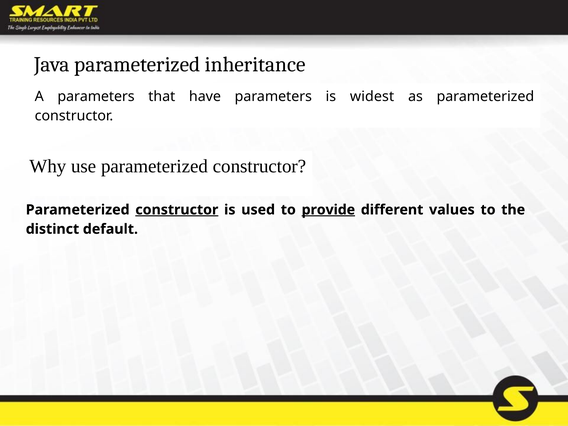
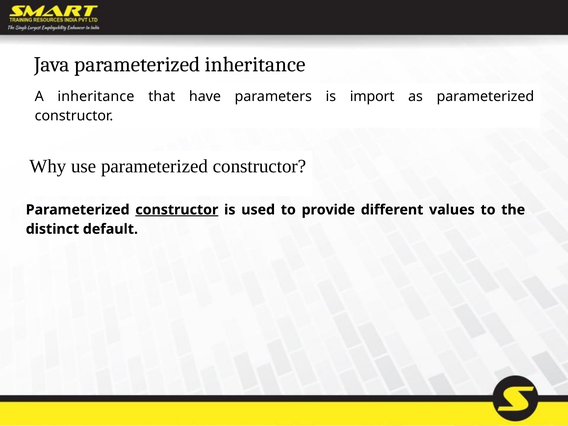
A parameters: parameters -> inheritance (96, 97)
widest: widest -> import (372, 97)
provide underline: present -> none (328, 210)
